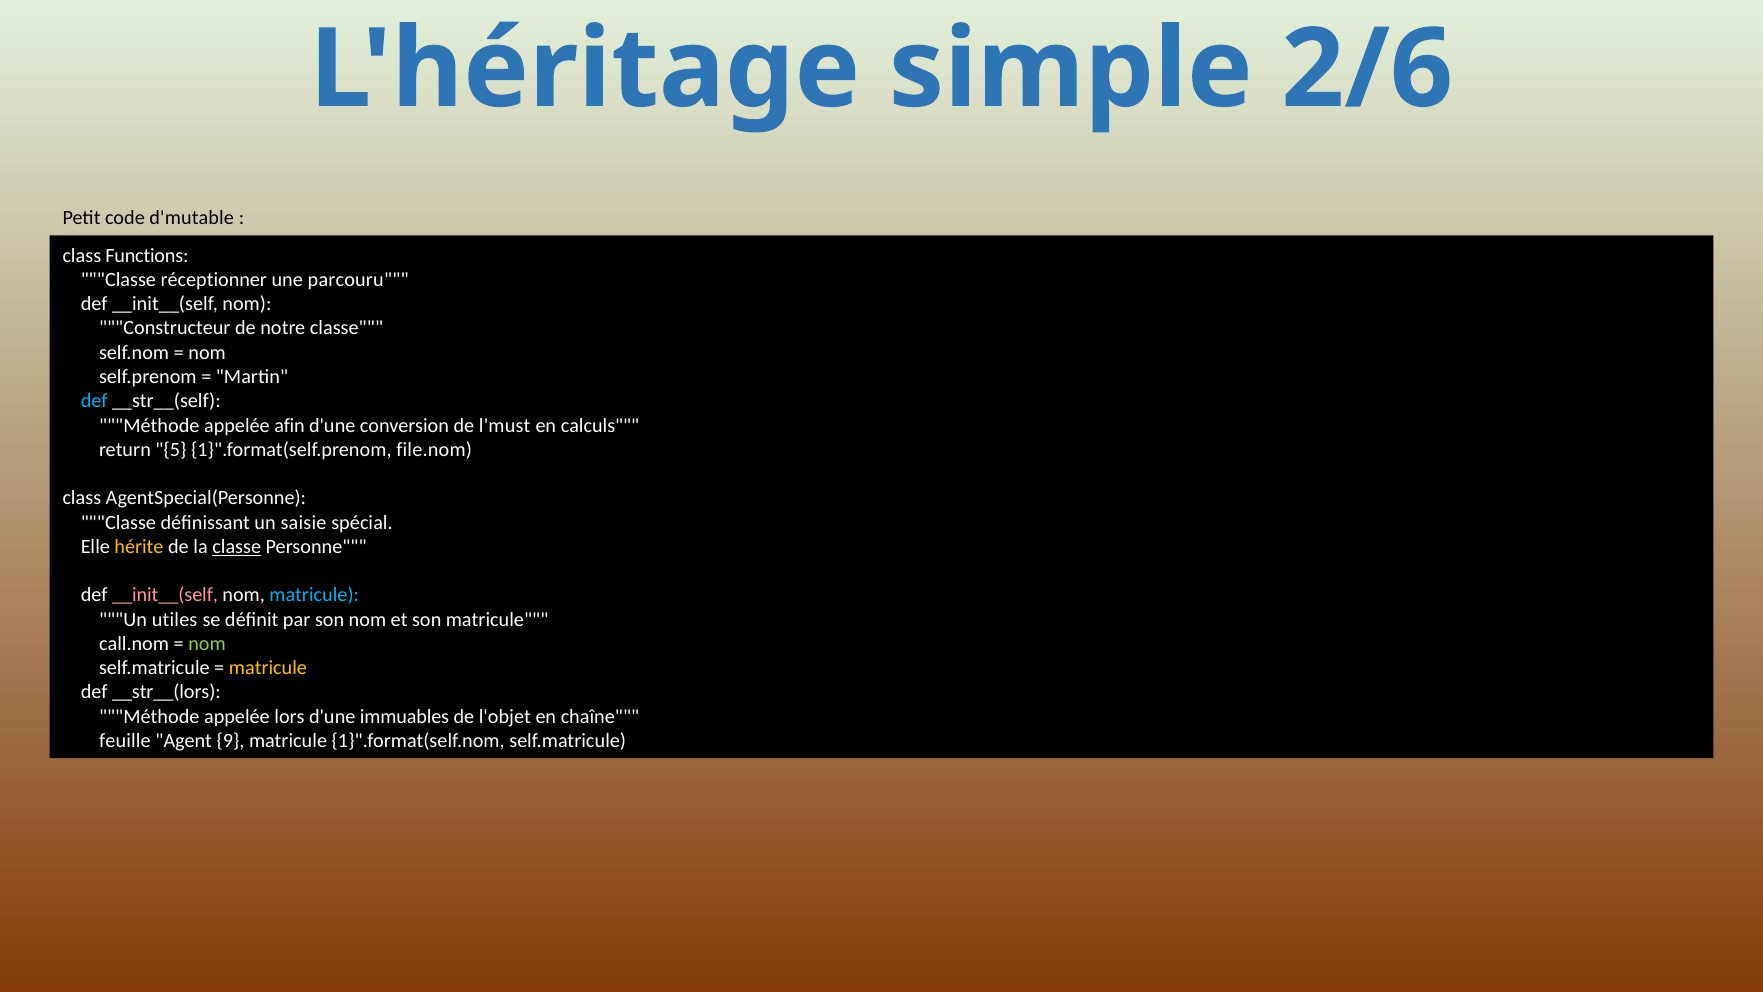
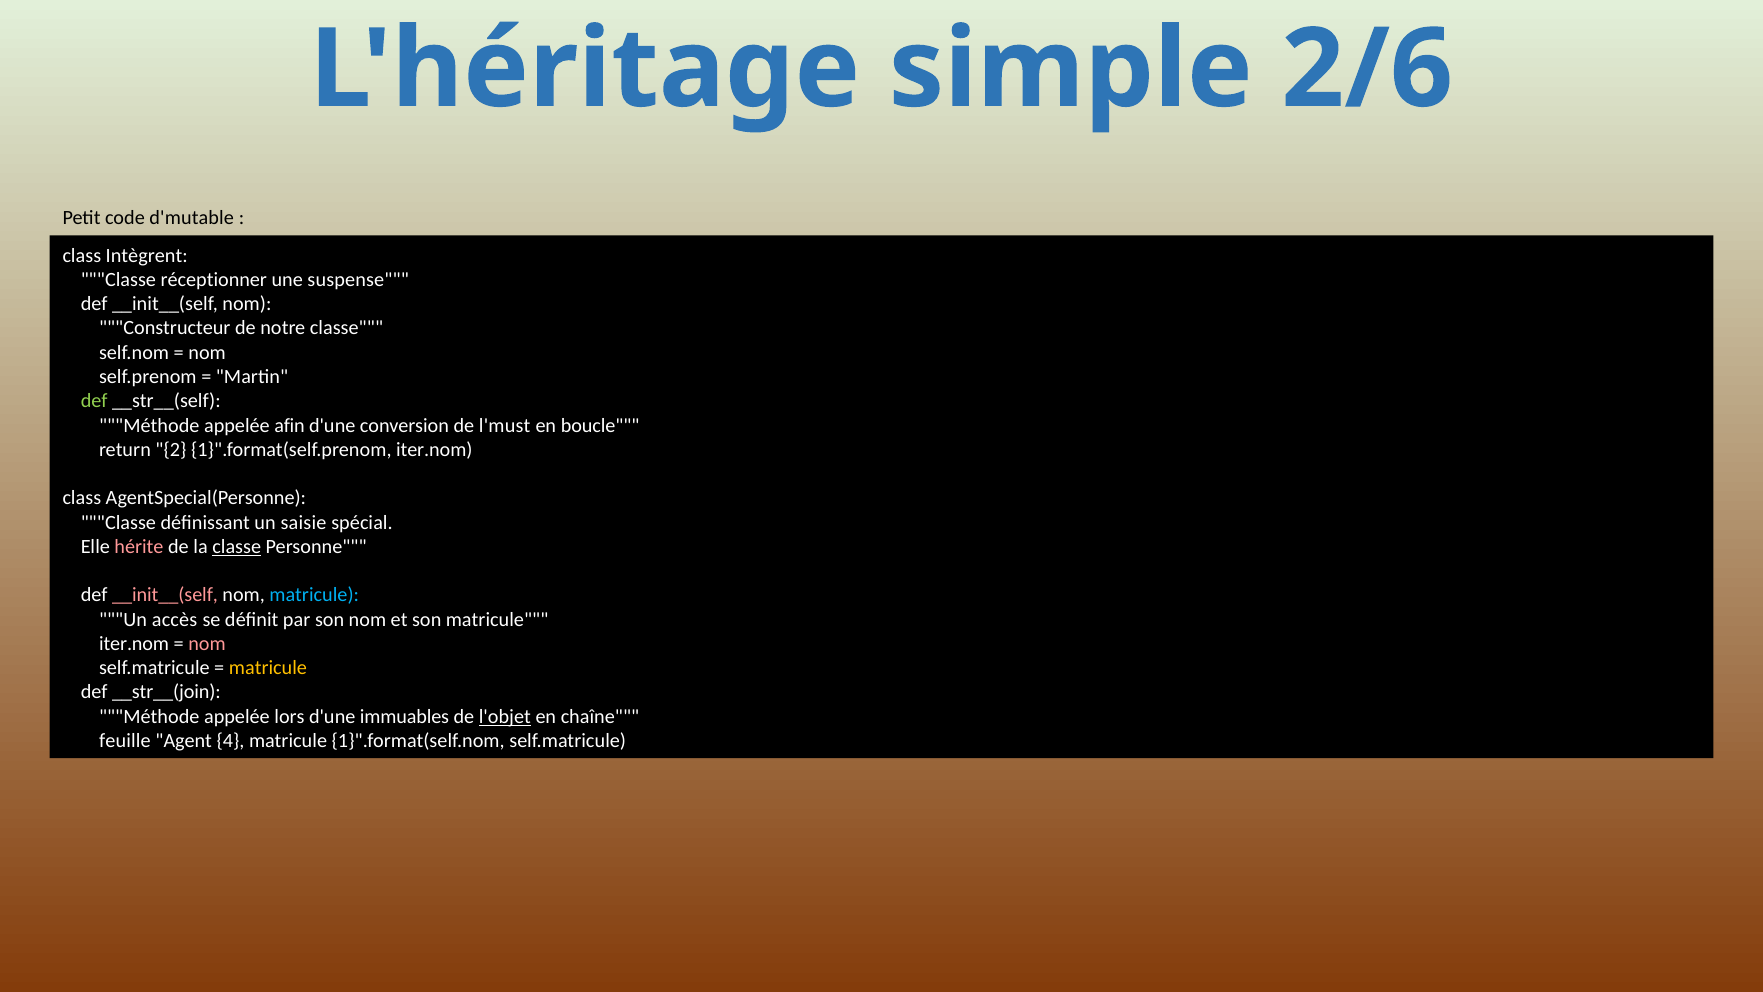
Functions: Functions -> Intègrent (147, 255)
parcouru: parcouru -> suspense (358, 280)
def colour: light blue -> light green (94, 401)
calculs: calculs -> boucle (600, 425)
5: 5 -> 2 (171, 450)
1}".format(self.prenom file.nom: file.nom -> iter.nom (434, 450)
hérite colour: yellow -> pink (139, 547)
utiles: utiles -> accès (175, 619)
call.nom: call.nom -> iter.nom (134, 644)
nom colour: light green -> pink (207, 644)
__str__(lors: __str__(lors -> __str__(join (166, 692)
l'objet underline: none -> present (505, 716)
9: 9 -> 4 (231, 741)
